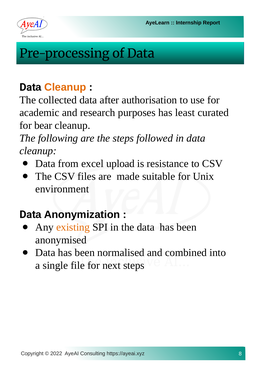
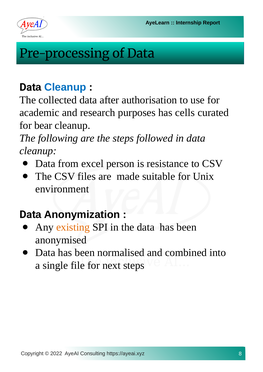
Cleanup colour: orange -> blue (65, 87)
least: least -> cells (185, 113)
upload: upload -> person (120, 163)
